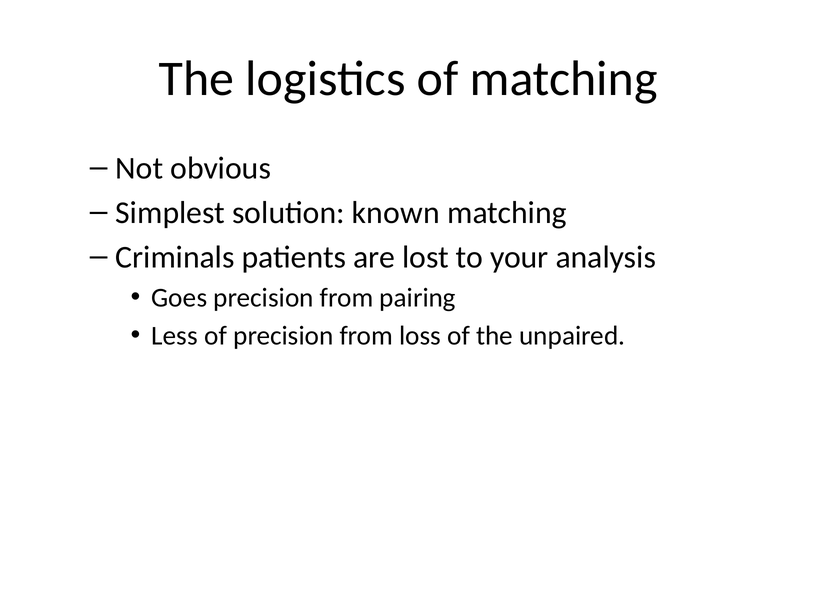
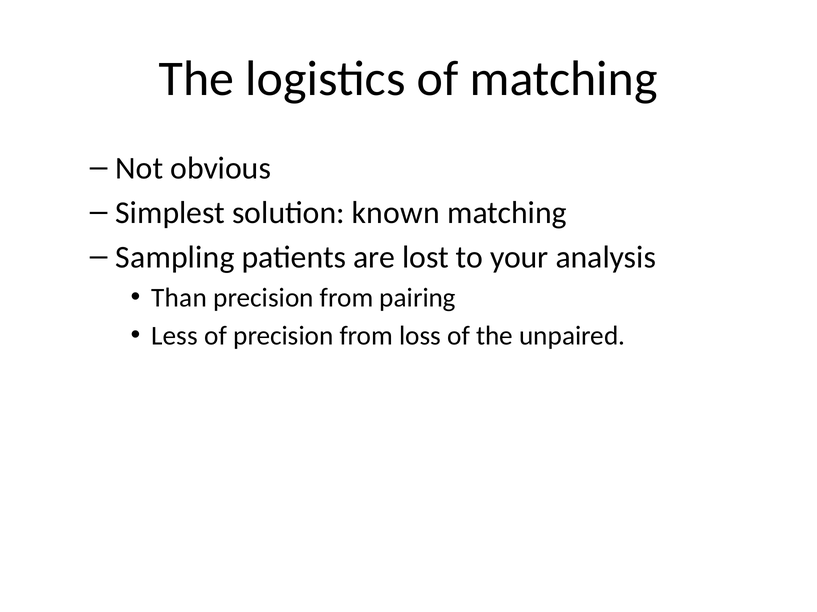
Criminals: Criminals -> Sampling (175, 257)
Goes: Goes -> Than (179, 298)
